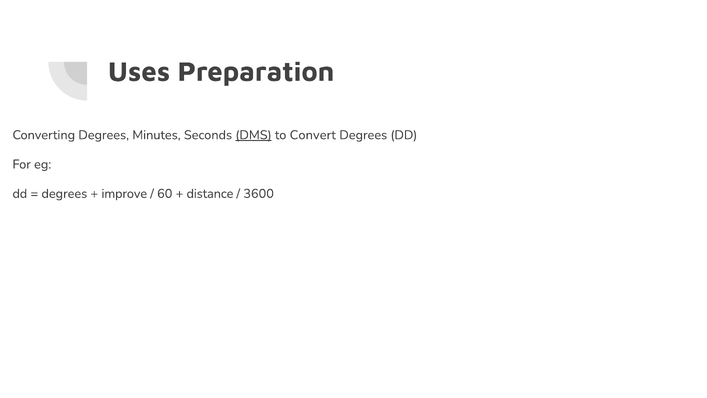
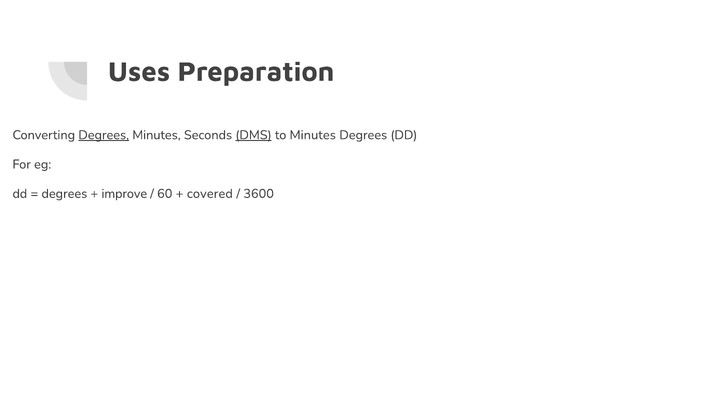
Degrees underline: none -> present (104, 135)
to Convert: Convert -> Minutes (313, 135)
distance: distance -> covered (210, 194)
